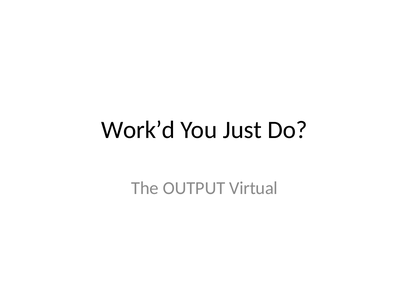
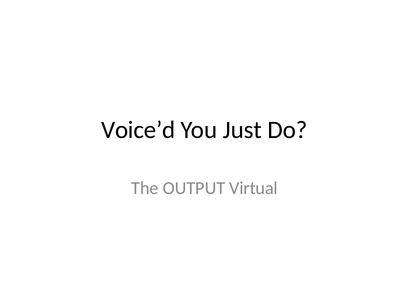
Work’d: Work’d -> Voice’d (138, 130)
